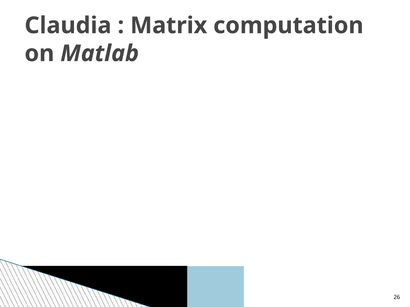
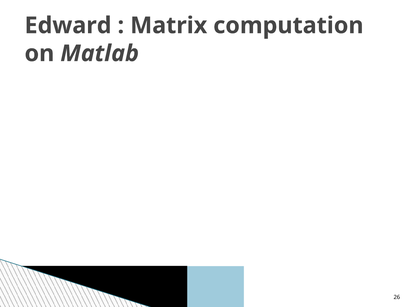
Claudia: Claudia -> Edward (68, 26)
